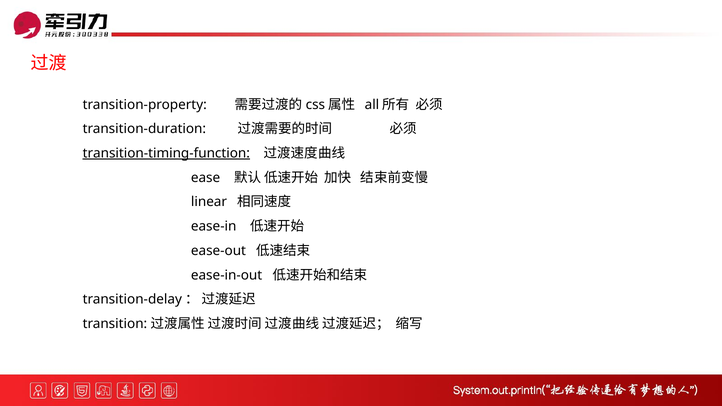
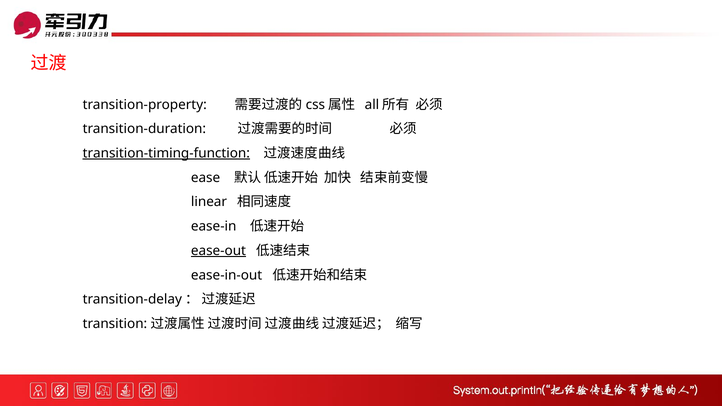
ease-out underline: none -> present (218, 251)
